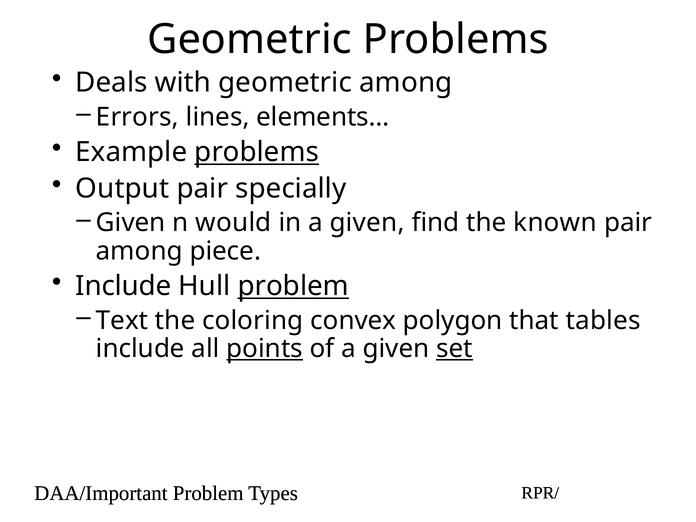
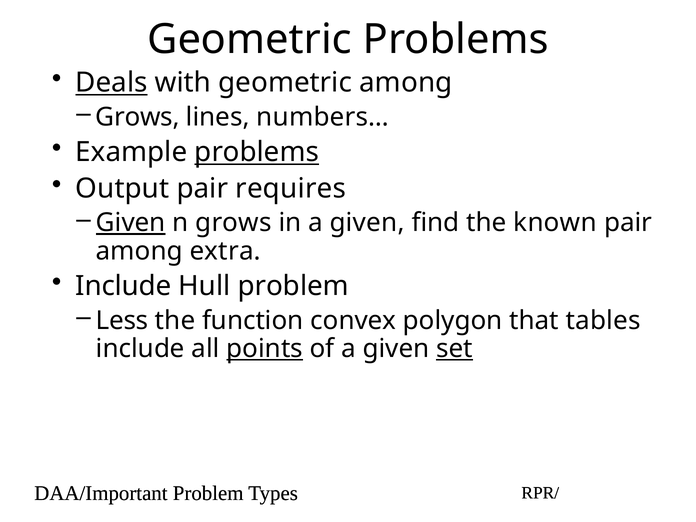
Deals underline: none -> present (111, 83)
Errors: Errors -> Grows (138, 117)
elements…: elements… -> numbers… (323, 117)
specially: specially -> requires (291, 188)
Given underline: none -> present (131, 223)
n would: would -> grows (233, 223)
piece: piece -> extra (225, 251)
problem underline: present -> none (293, 286)
Text: Text -> Less (122, 321)
coloring: coloring -> function (253, 321)
